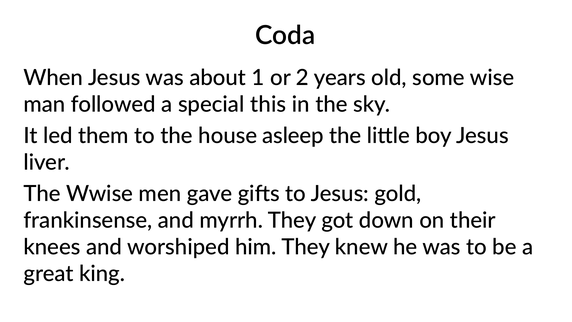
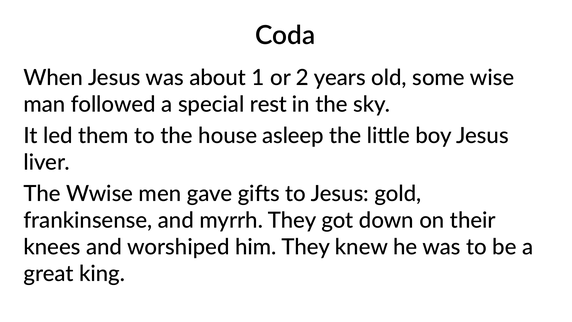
this: this -> rest (268, 105)
